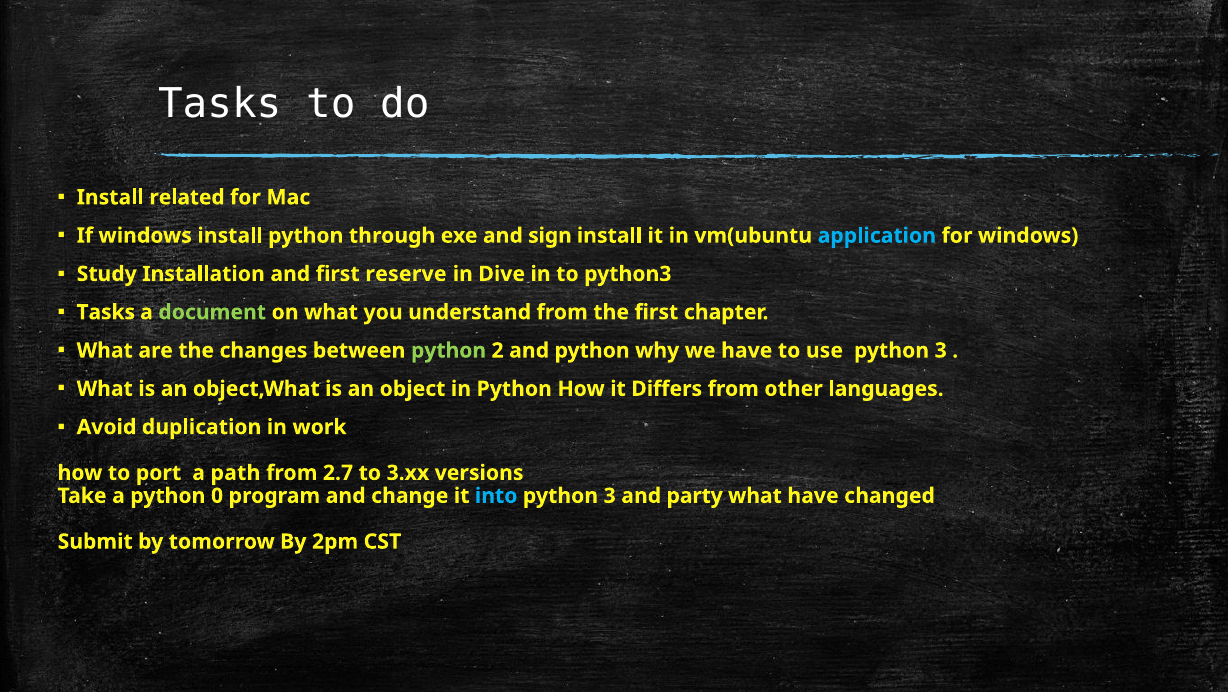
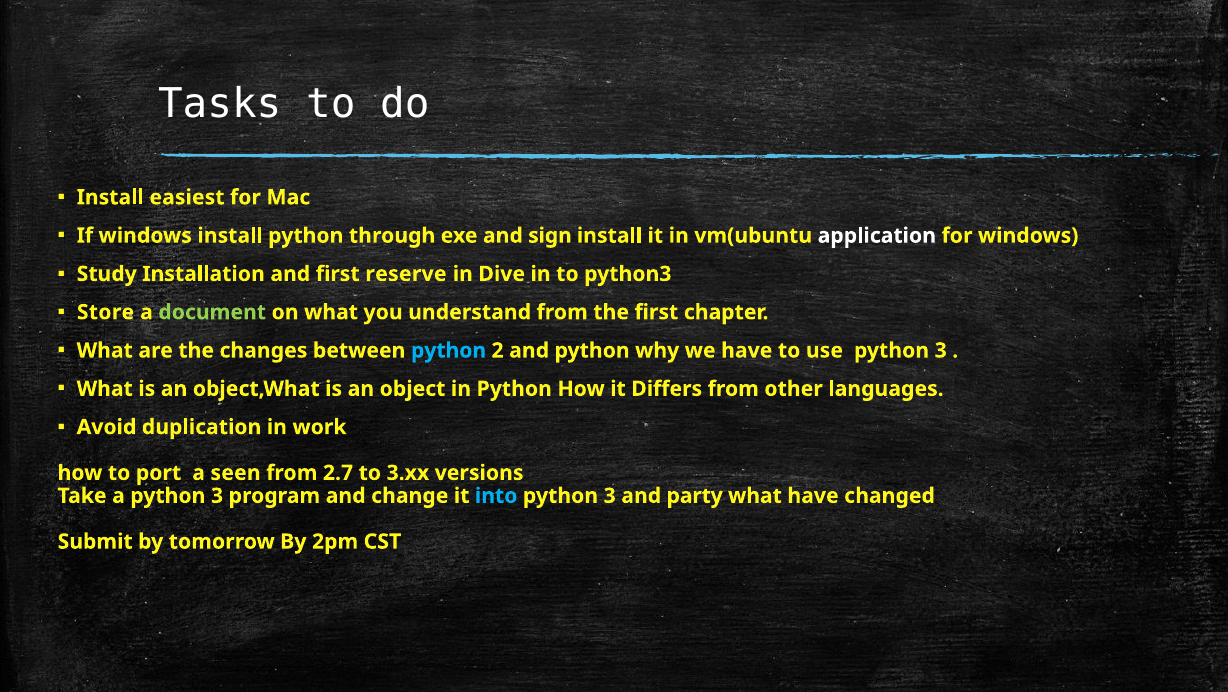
related: related -> easiest (187, 197)
application colour: light blue -> white (877, 235)
Tasks: Tasks -> Store (106, 312)
python colour: light green -> light blue (449, 350)
path: path -> seen (236, 473)
a python 0: 0 -> 3 (217, 495)
